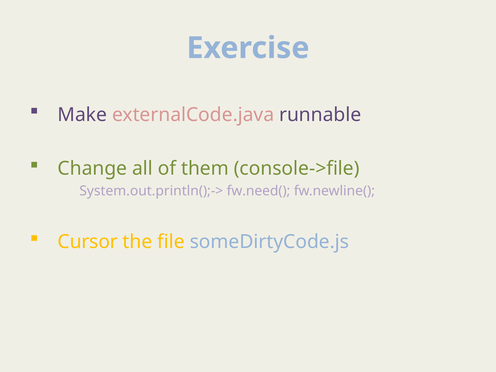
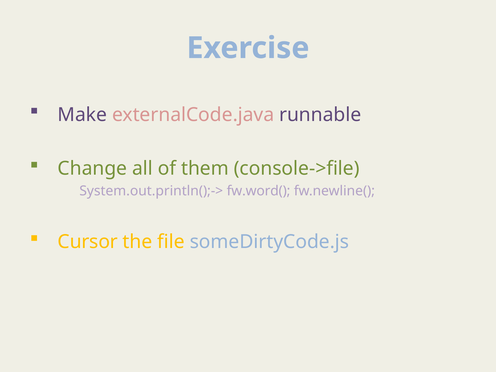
fw.need(: fw.need( -> fw.word( (259, 191)
